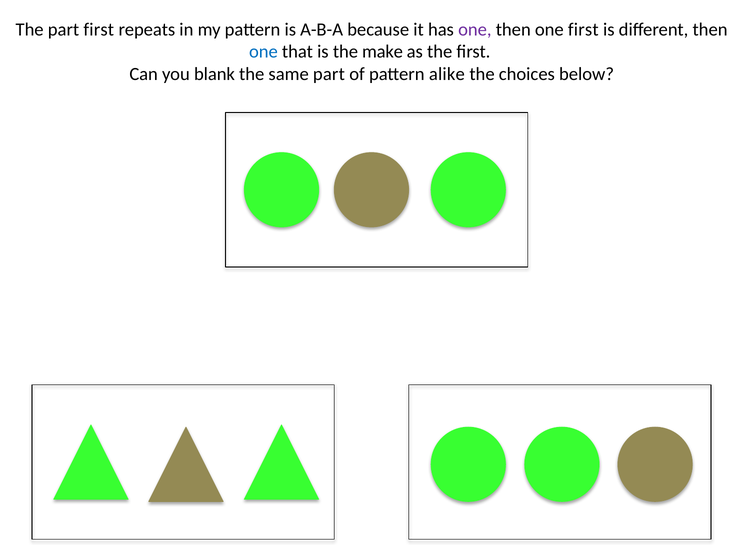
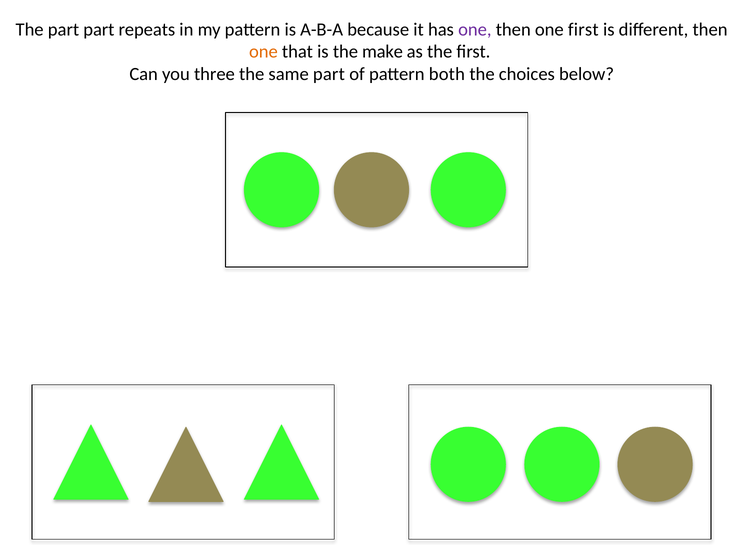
part first: first -> part (99, 29)
one colour: blue -> orange (263, 52)
blank: blank -> three (214, 74)
alike: alike -> both (447, 74)
